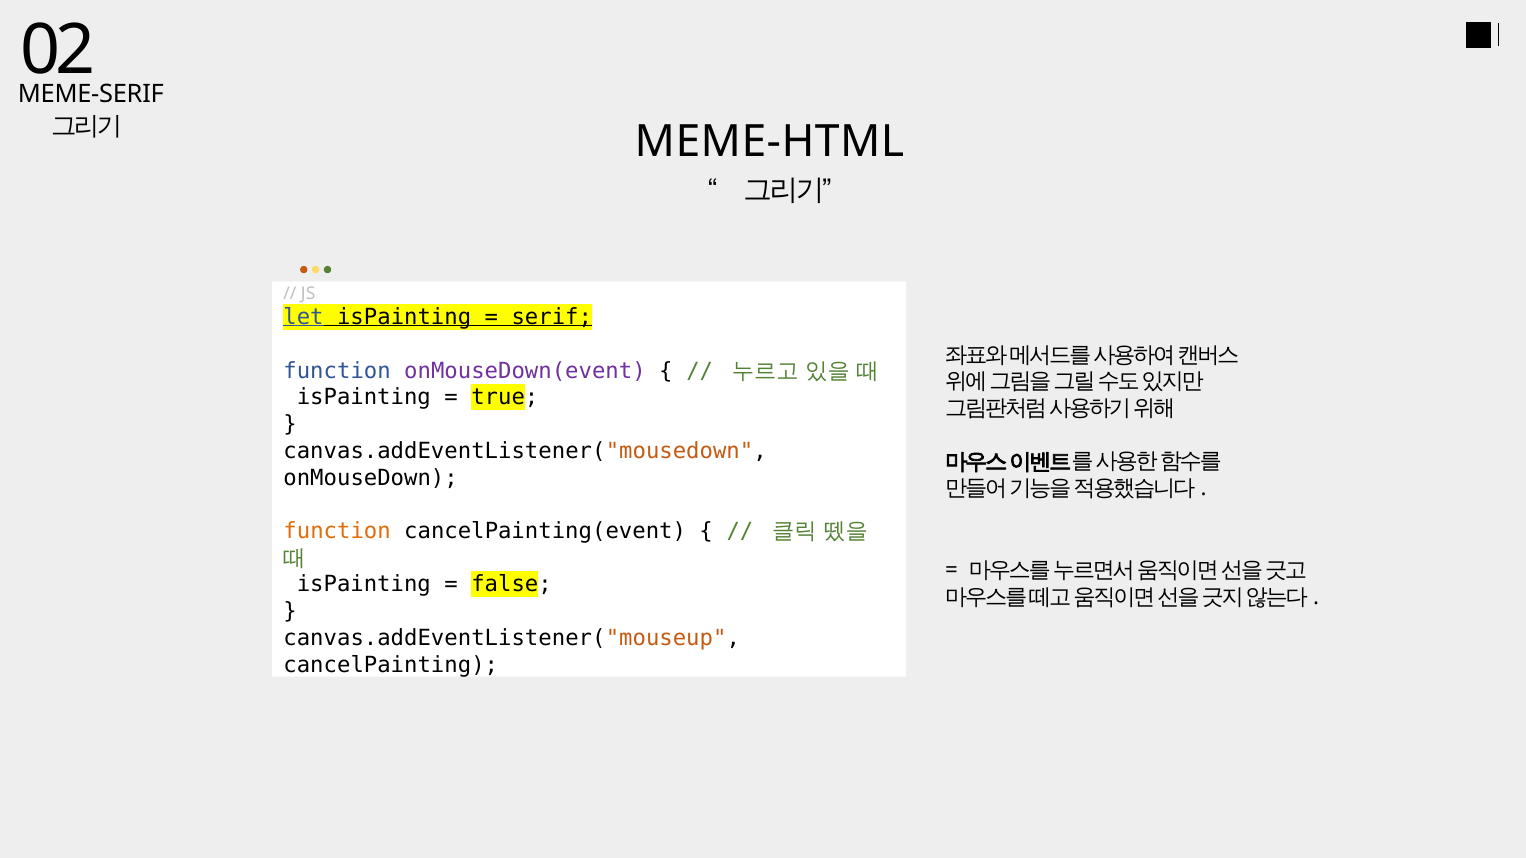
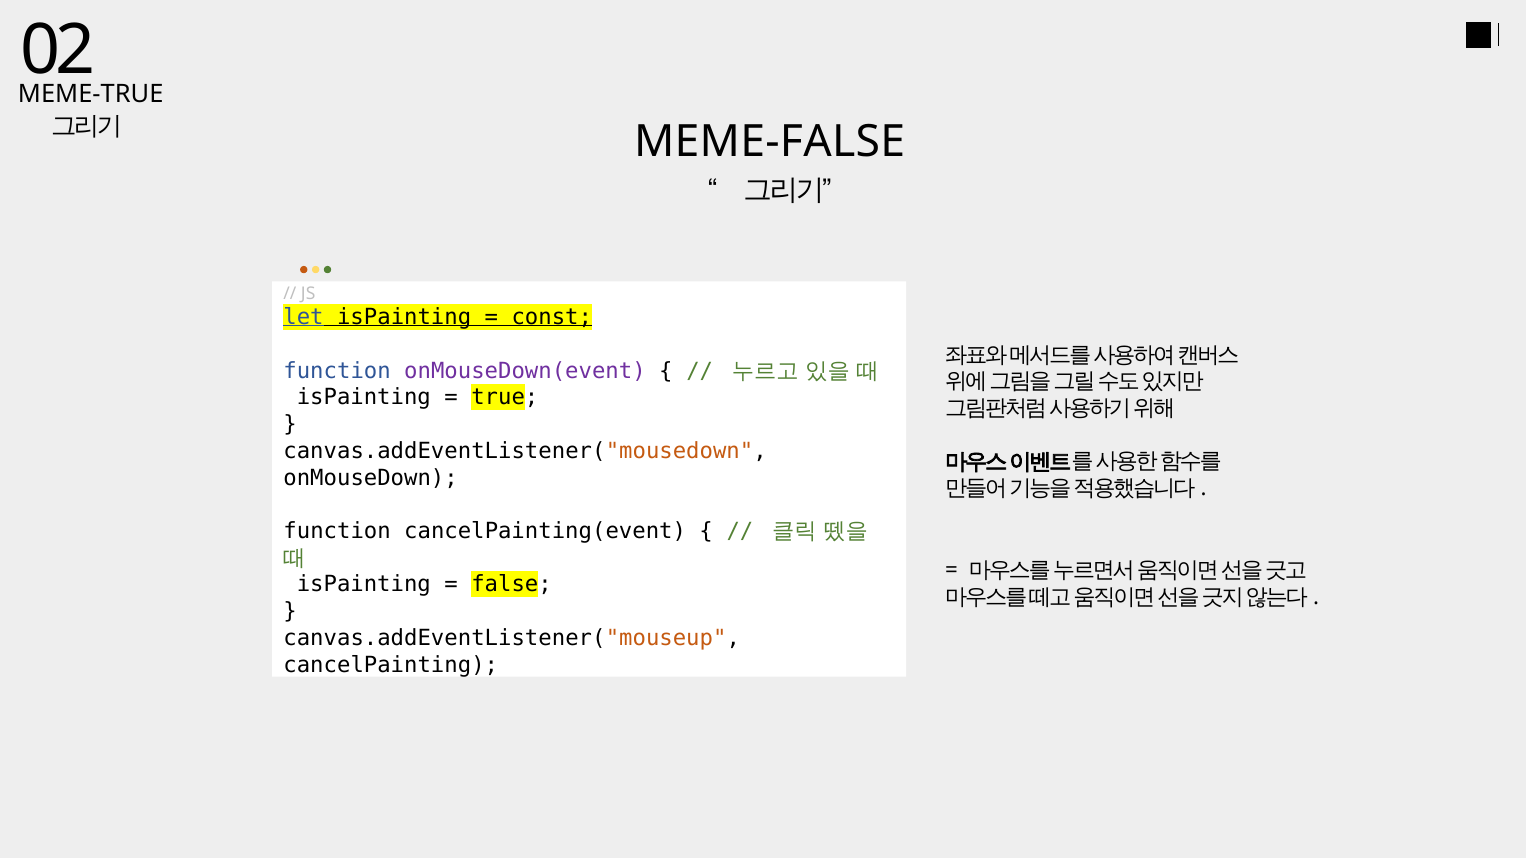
MEME-SERIF: MEME-SERIF -> MEME-TRUE (91, 94)
MEME-HTML: MEME-HTML -> MEME-FALSE (770, 142)
serif: serif -> const (552, 318)
function colour: orange -> black (337, 531)
